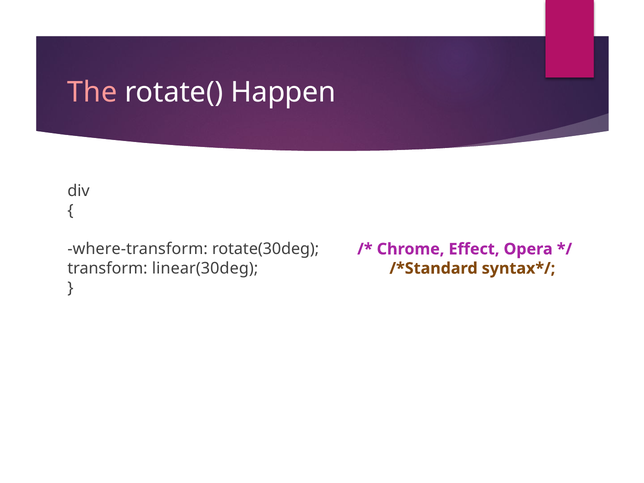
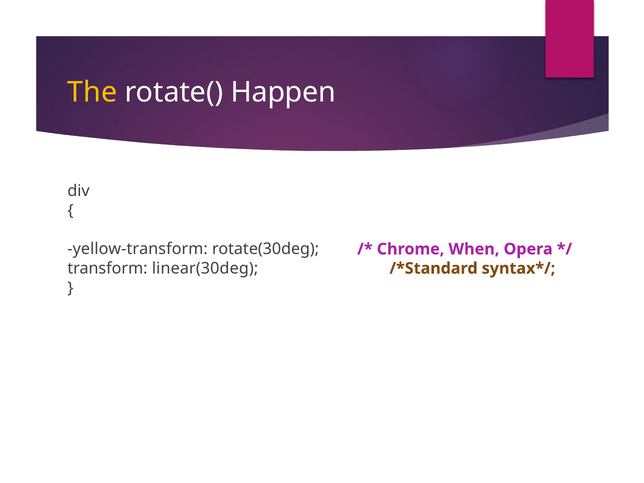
The colour: pink -> yellow (92, 92)
where-transform: where-transform -> yellow-transform (138, 249)
Effect: Effect -> When (474, 249)
